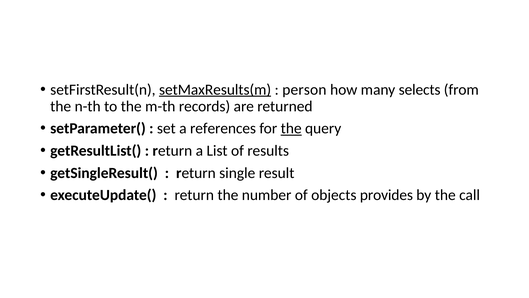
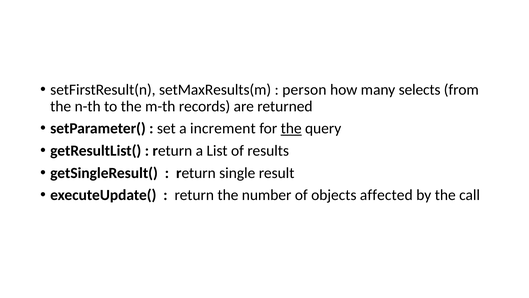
setMaxResults(m underline: present -> none (215, 89)
references: references -> increment (223, 128)
provides: provides -> affected (386, 195)
